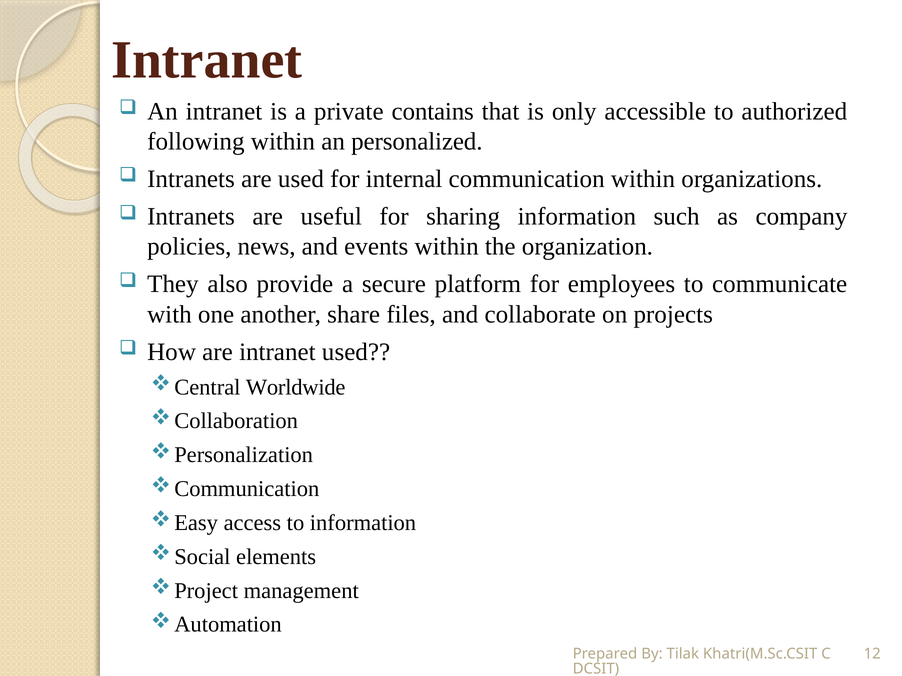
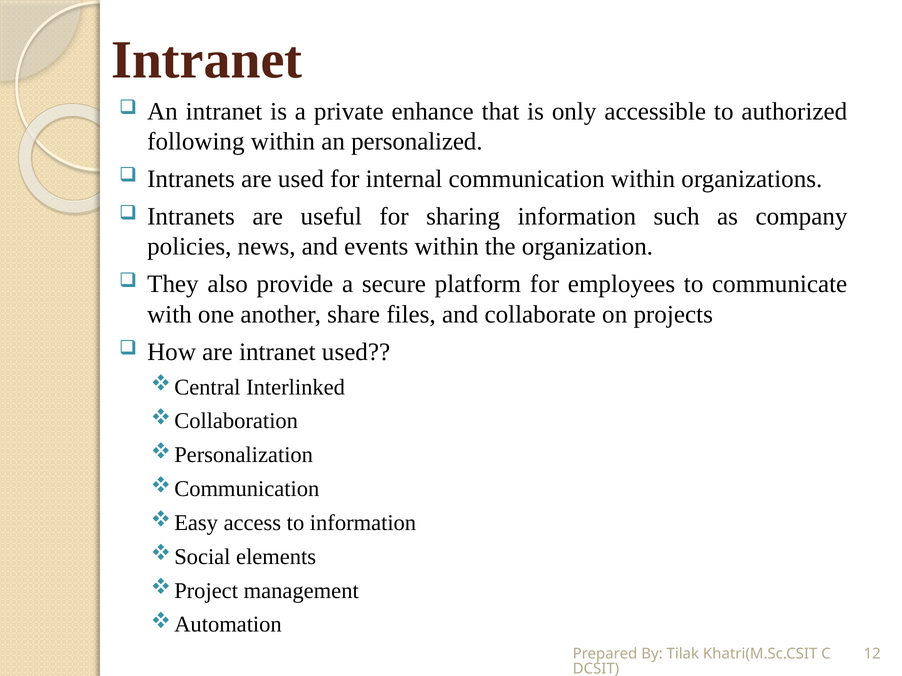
contains: contains -> enhance (433, 111)
Worldwide: Worldwide -> Interlinked (296, 387)
